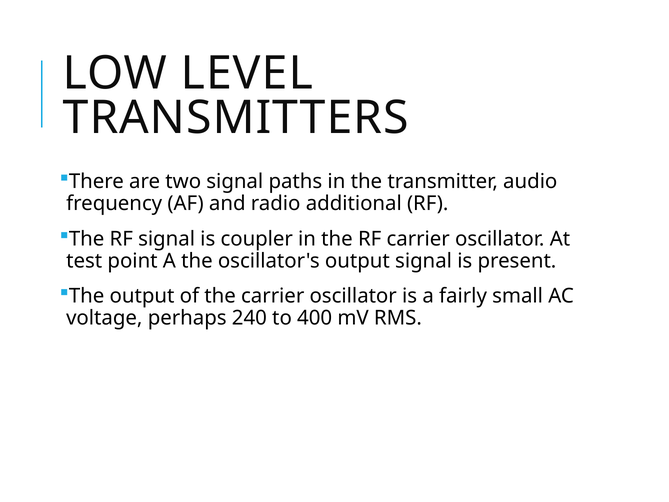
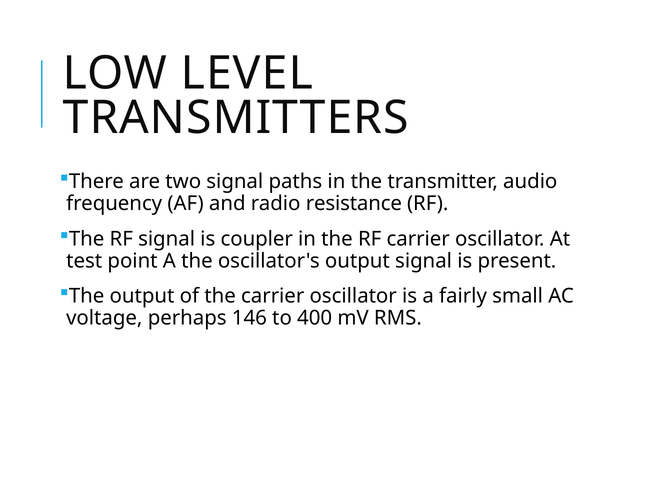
additional: additional -> resistance (354, 204)
240: 240 -> 146 (249, 318)
